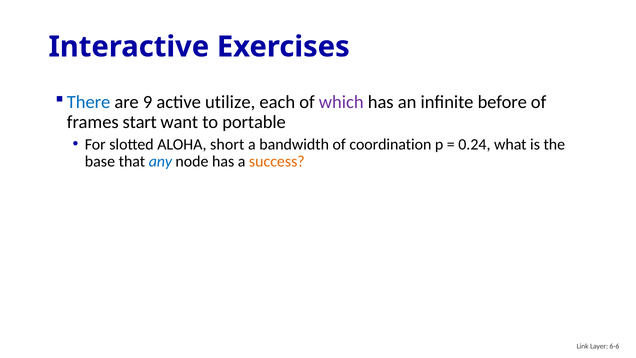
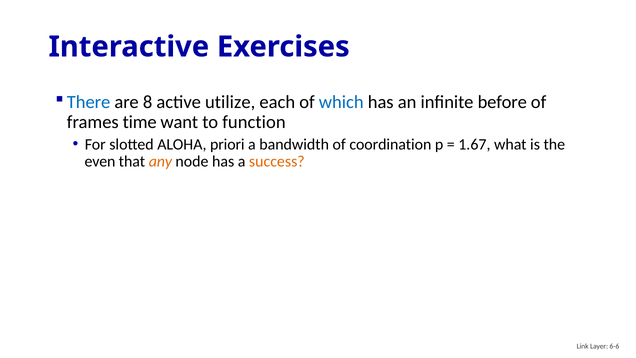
9: 9 -> 8 (148, 102)
which colour: purple -> blue (341, 102)
start: start -> time (140, 122)
portable: portable -> function (254, 122)
short: short -> priori (227, 144)
0.24: 0.24 -> 1.67 (474, 144)
base: base -> even (100, 161)
any colour: blue -> orange (160, 161)
